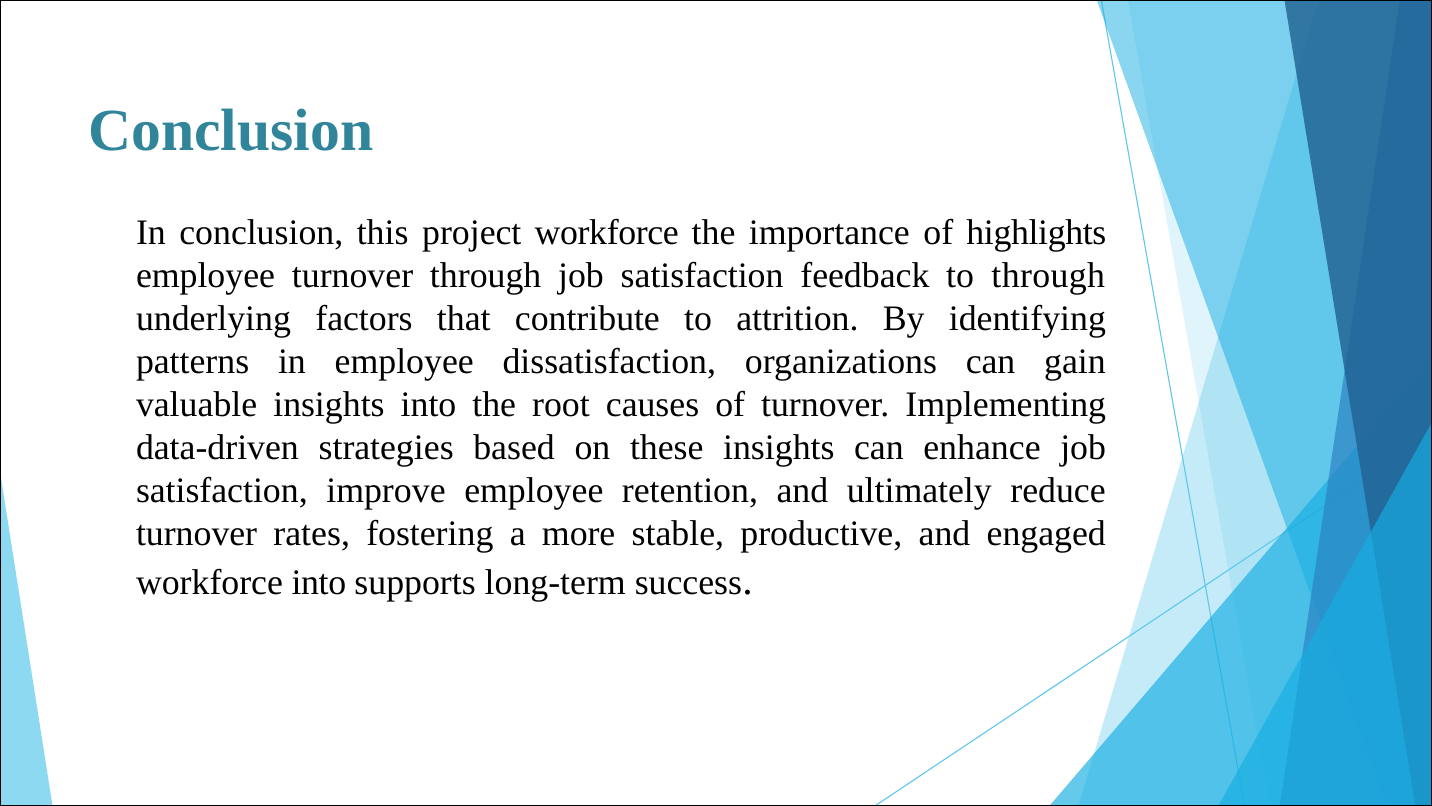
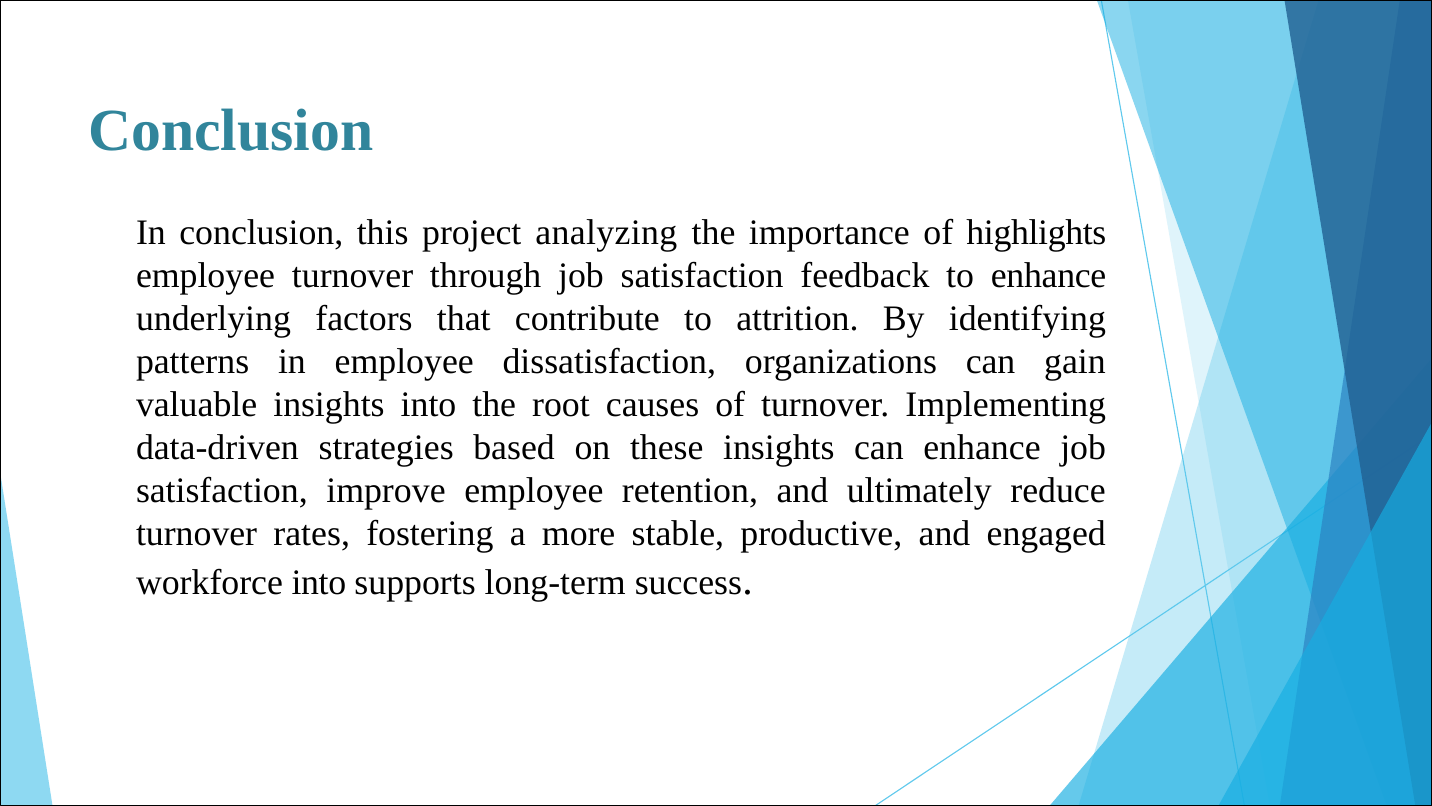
project workforce: workforce -> analyzing (606, 233)
to through: through -> enhance (1049, 276)
